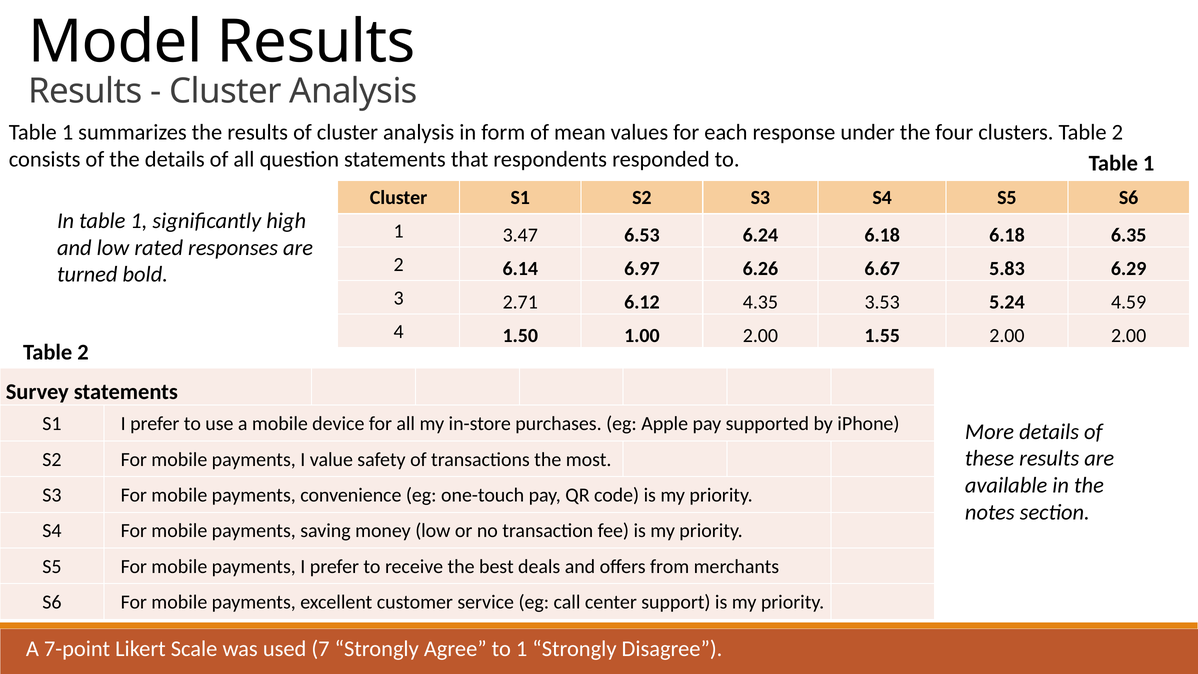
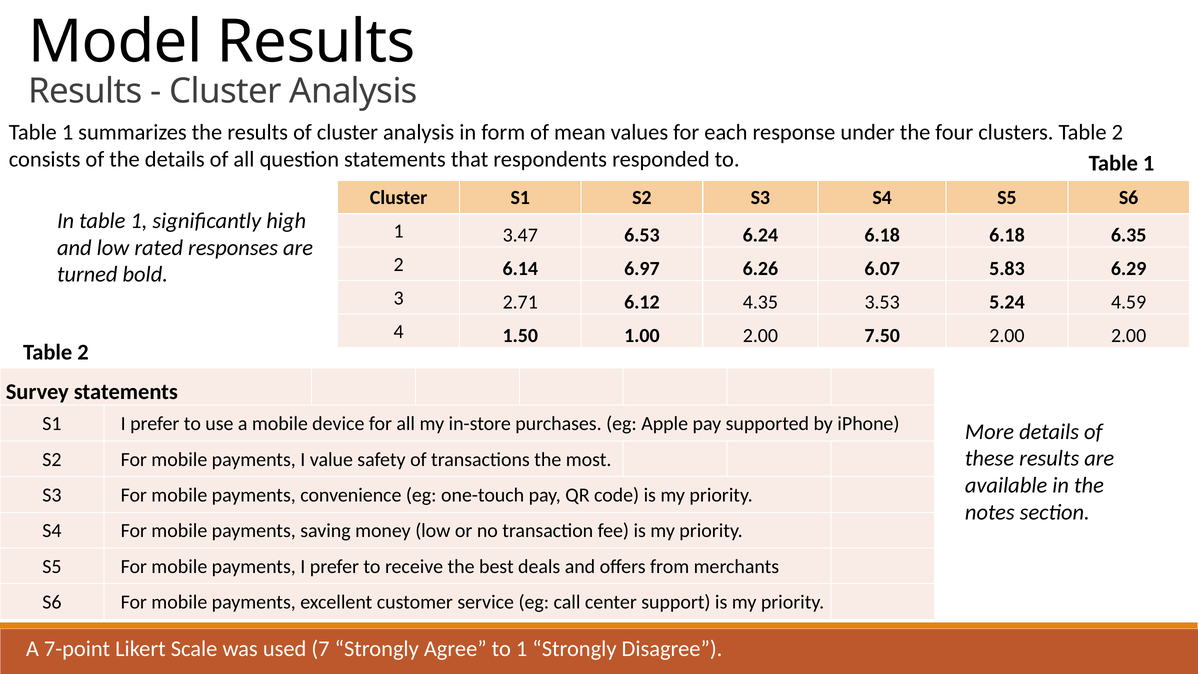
6.67: 6.67 -> 6.07 (882, 269)
1.55: 1.55 -> 7.50 (882, 335)
